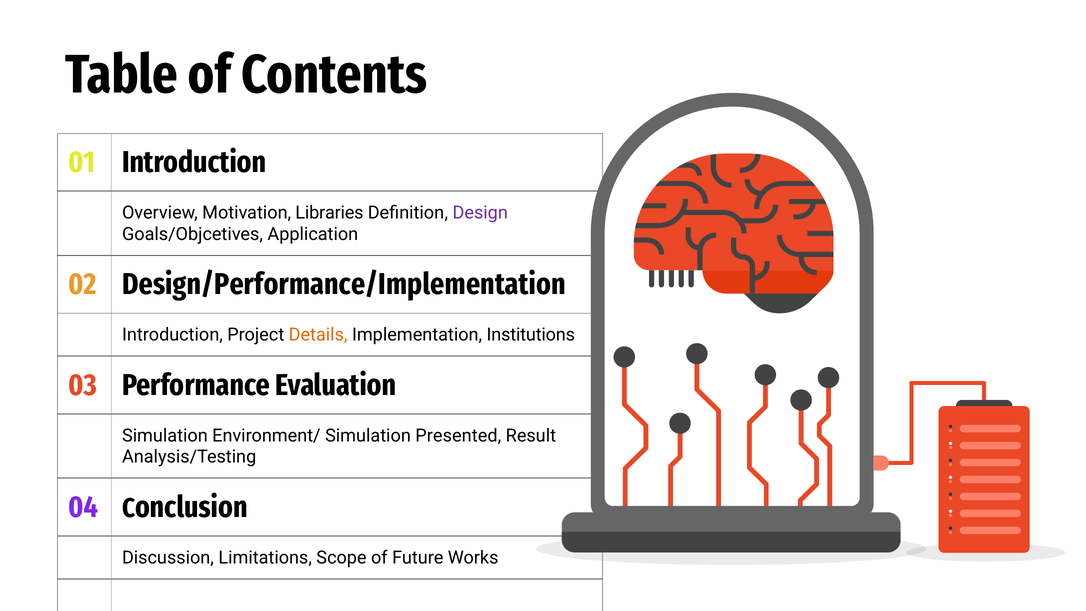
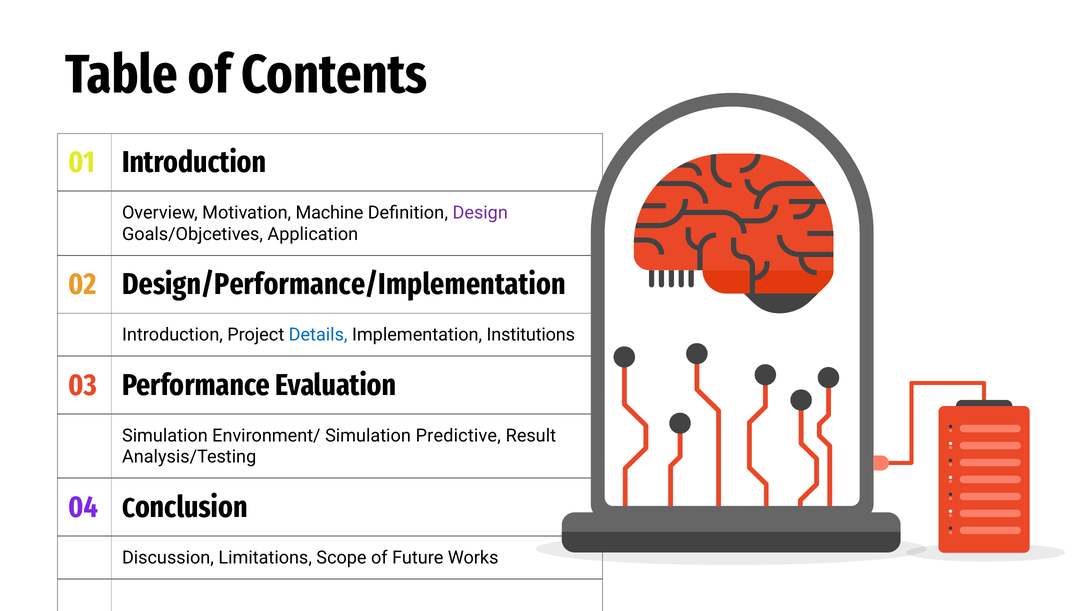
Libraries: Libraries -> Machine (329, 213)
Details colour: orange -> blue (318, 335)
Presented: Presented -> Predictive (458, 436)
